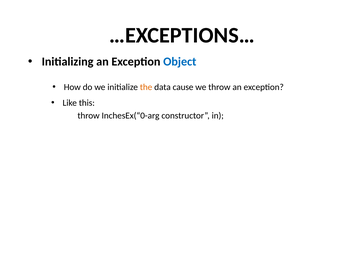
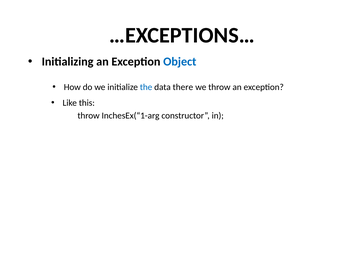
the colour: orange -> blue (146, 87)
cause: cause -> there (183, 87)
InchesEx(“0-arg: InchesEx(“0-arg -> InchesEx(“1-arg (131, 116)
